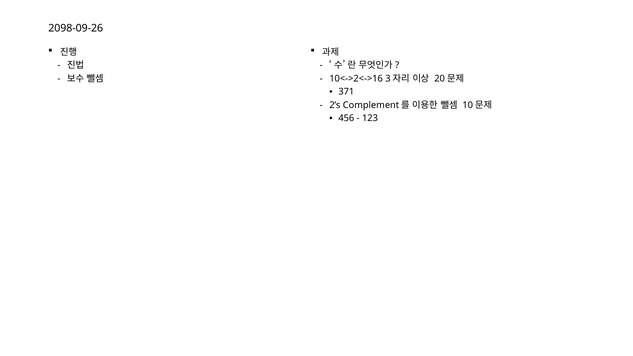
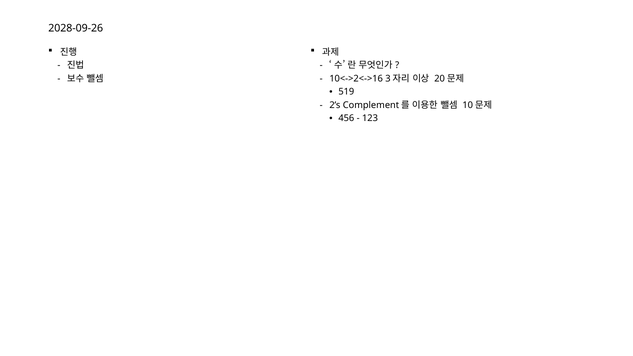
2098-09-26: 2098-09-26 -> 2028-09-26 (76, 28)
371: 371 -> 519 (346, 92)
